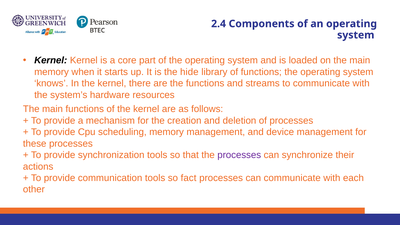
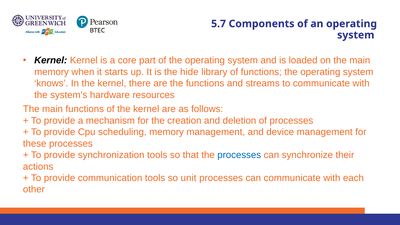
2.4: 2.4 -> 5.7 (219, 24)
processes colour: purple -> blue (239, 155)
fact: fact -> unit (189, 178)
